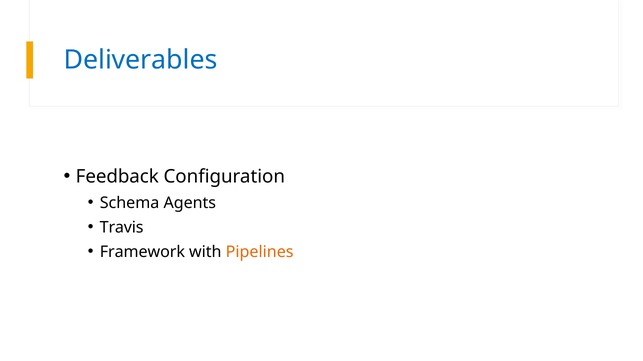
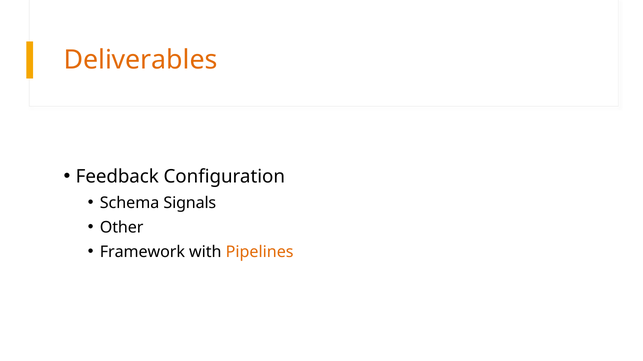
Deliverables colour: blue -> orange (141, 60)
Agents: Agents -> Signals (190, 203)
Travis: Travis -> Other (122, 228)
